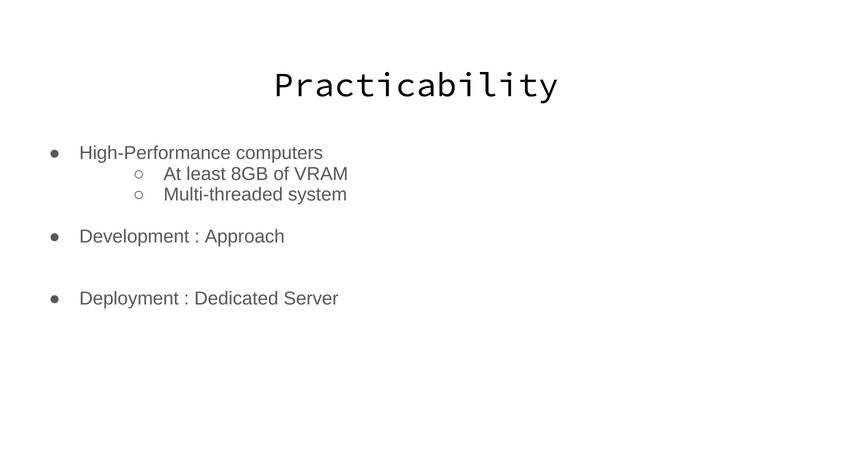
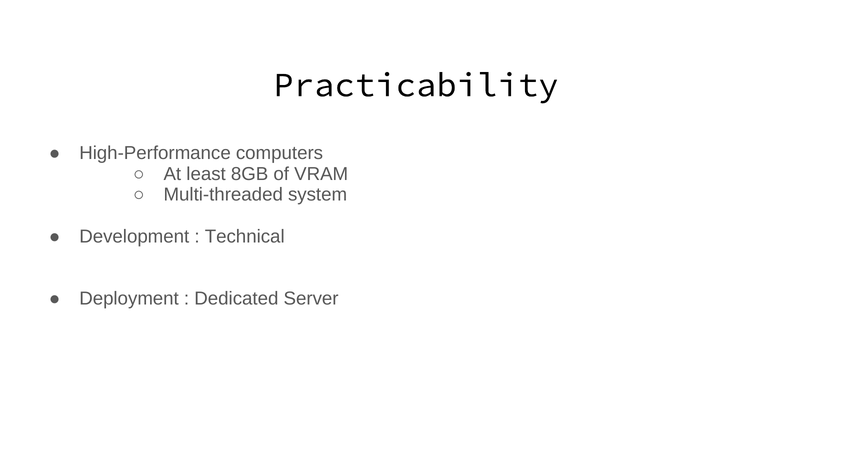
Approach: Approach -> Technical (245, 237)
